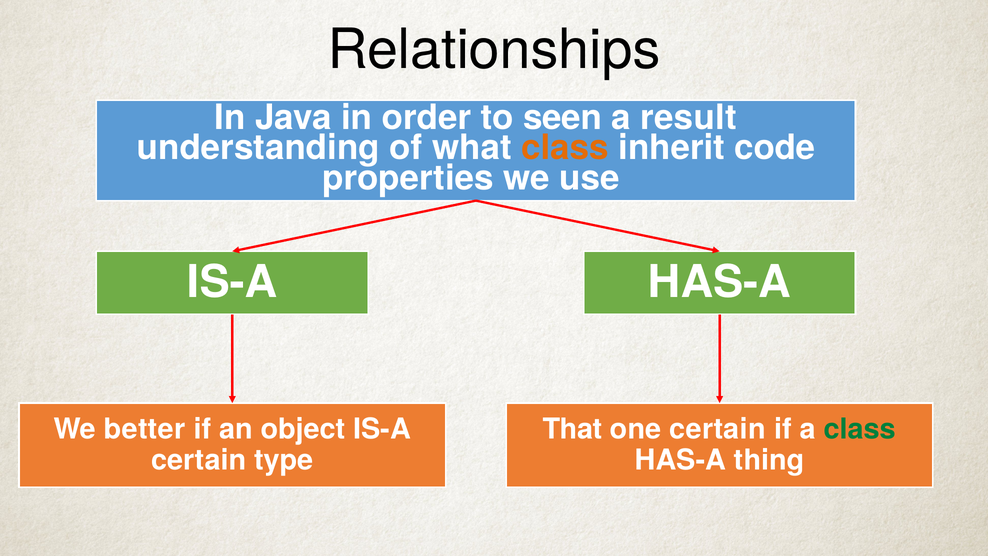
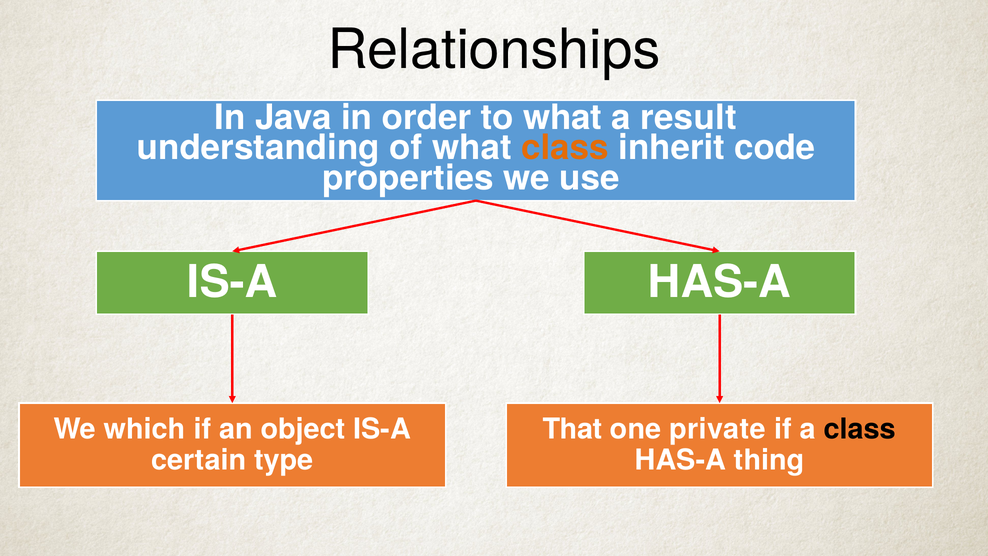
to seen: seen -> what (563, 118)
better: better -> which (145, 429)
one certain: certain -> private (718, 429)
class colour: green -> black (860, 429)
